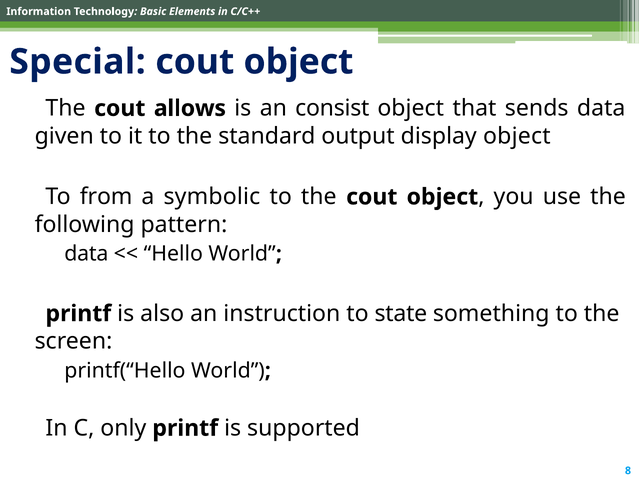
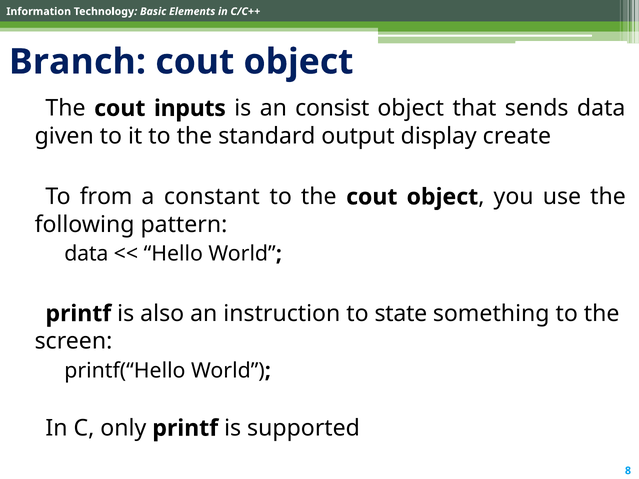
Special: Special -> Branch (78, 62)
allows: allows -> inputs (190, 108)
display object: object -> create (517, 136)
symbolic: symbolic -> constant (212, 197)
